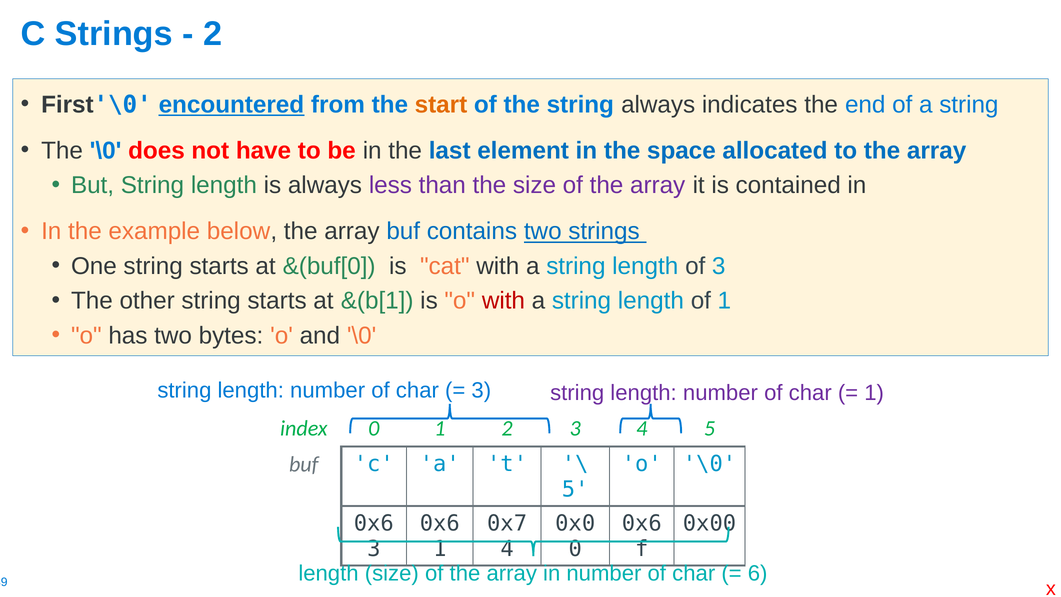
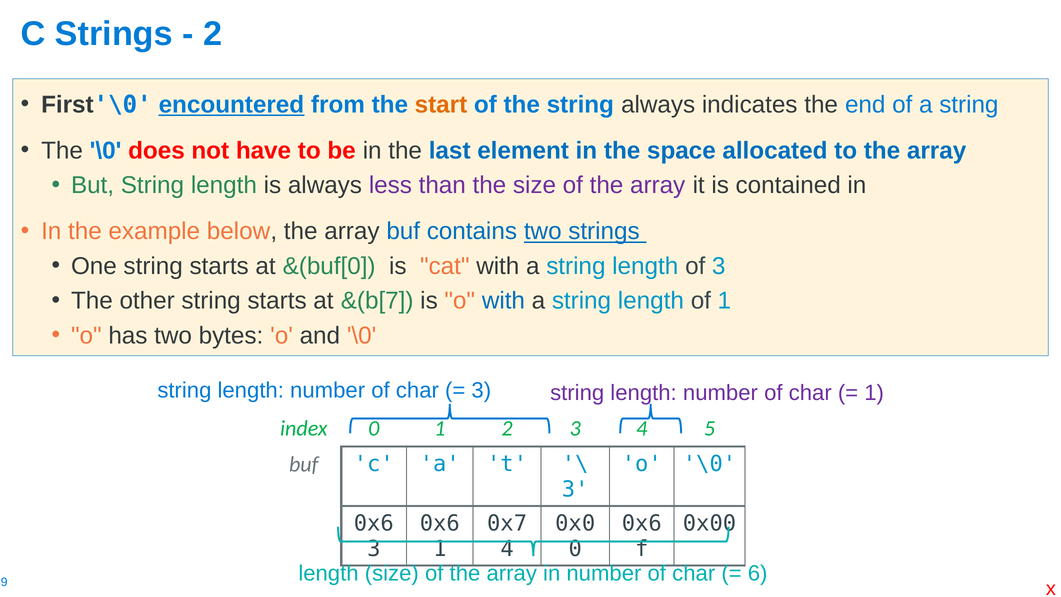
&(b[1: &(b[1 -> &(b[7 (377, 301)
with colour: red -> blue (503, 301)
5: 5 -> 3 (575, 489)
